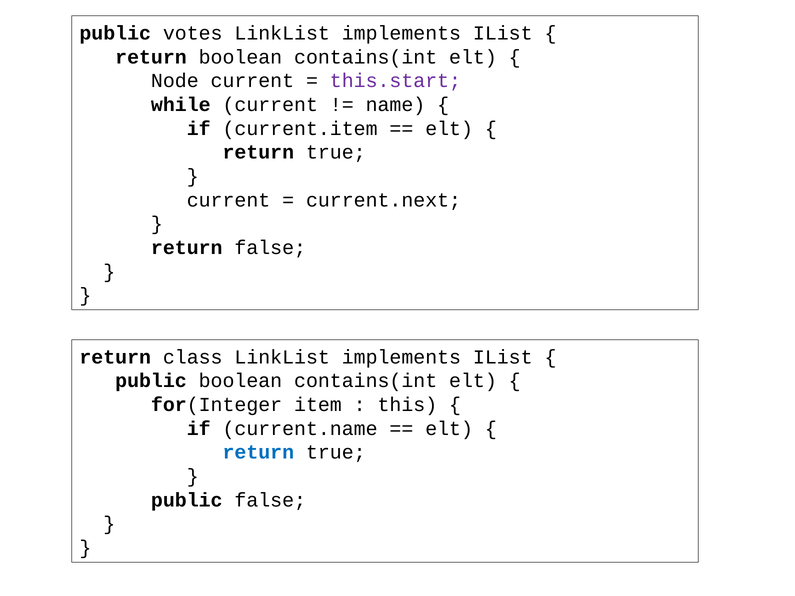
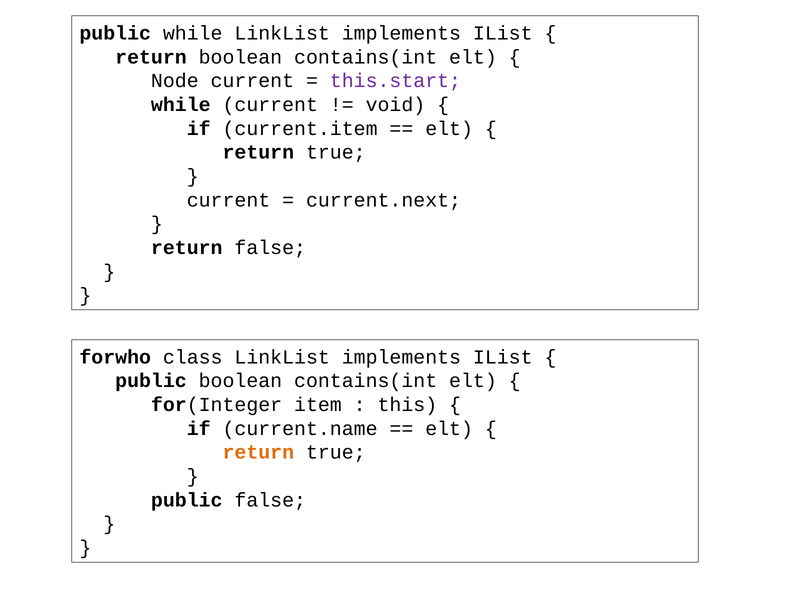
public votes: votes -> while (193, 33)
name: name -> void (395, 105)
return: return -> forwho (115, 357)
return colour: blue -> orange (258, 453)
